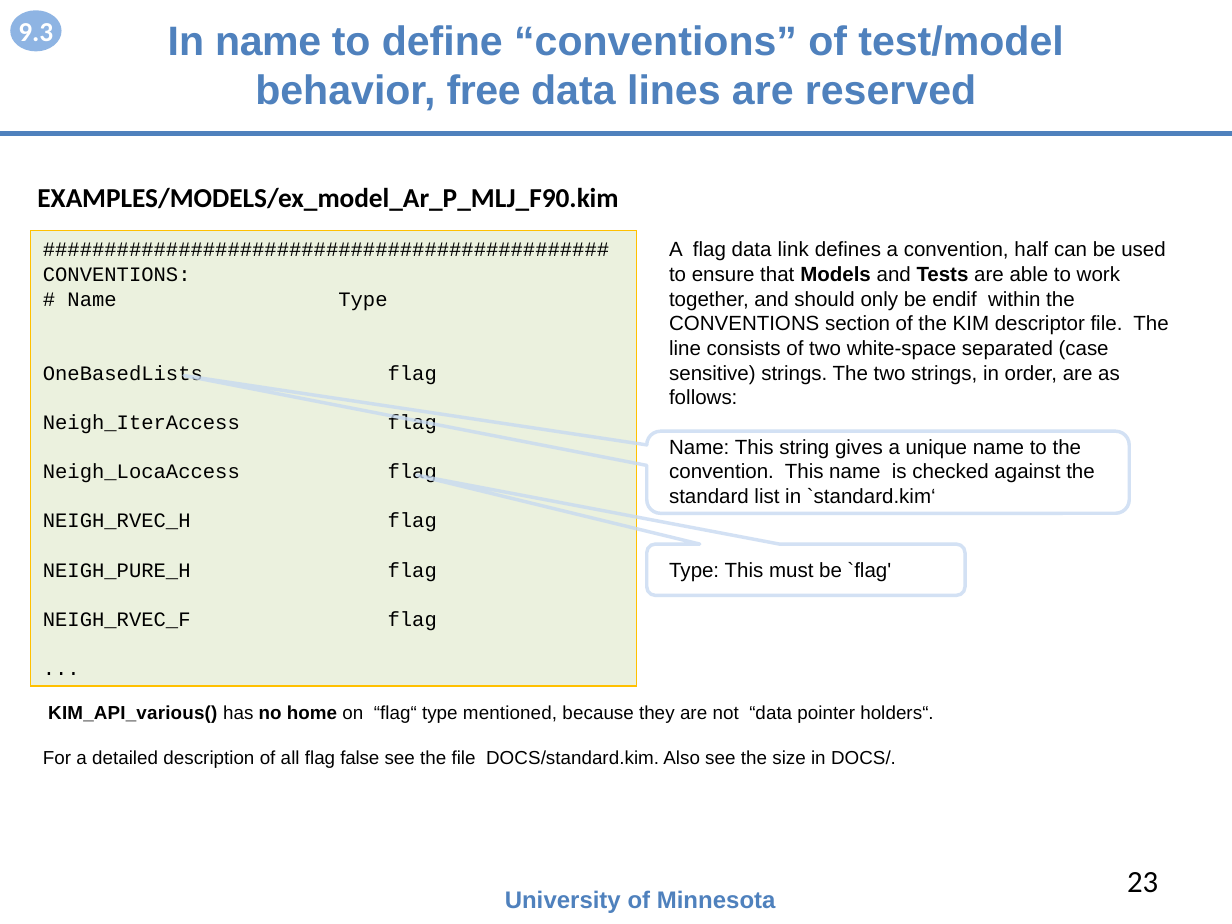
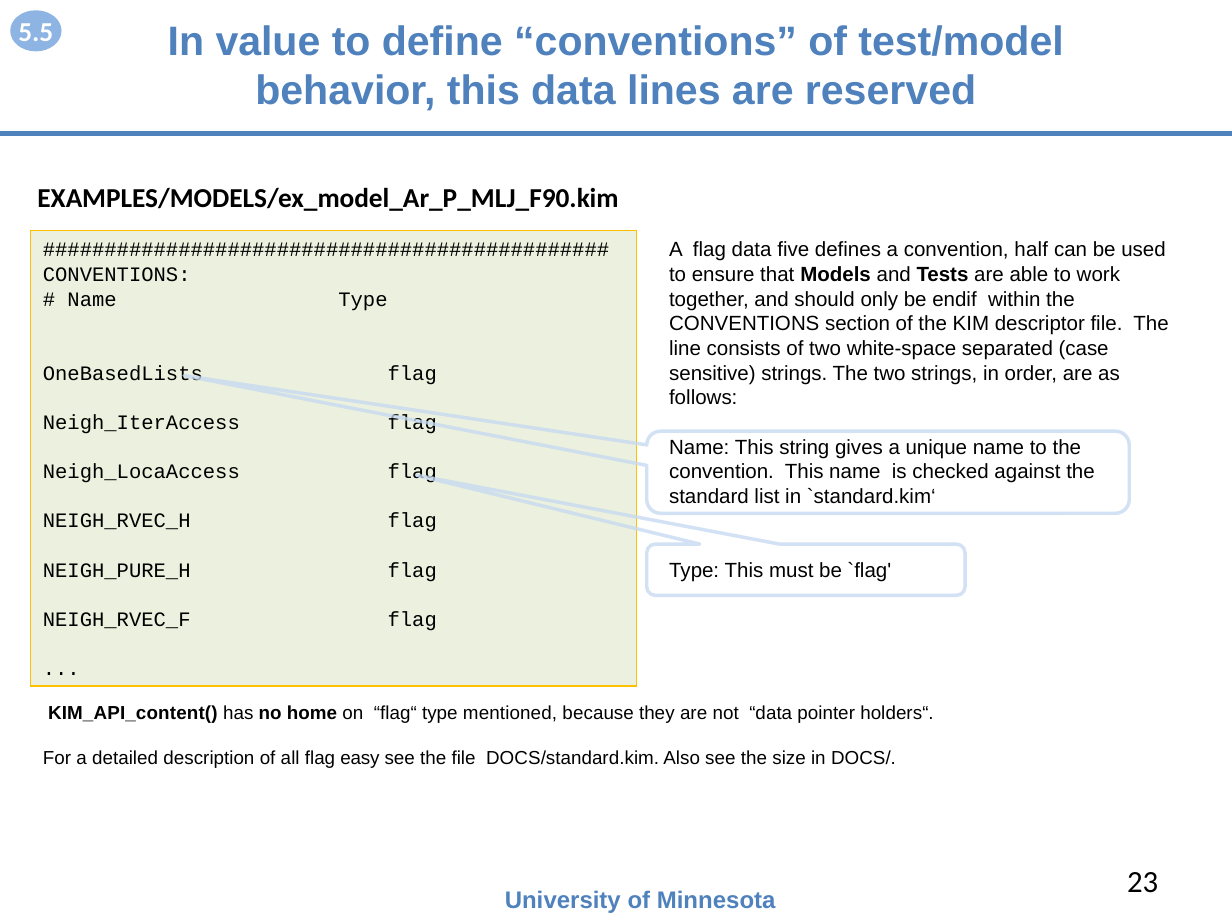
9.3: 9.3 -> 5.5 (36, 33)
In name: name -> value (268, 42)
behavior free: free -> this (483, 91)
link: link -> five (793, 250)
KIM_API_various(: KIM_API_various( -> KIM_API_content( (133, 713)
false: false -> easy (360, 759)
